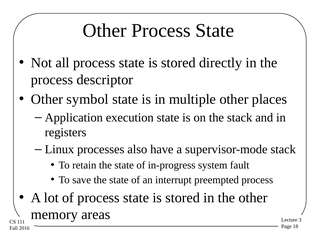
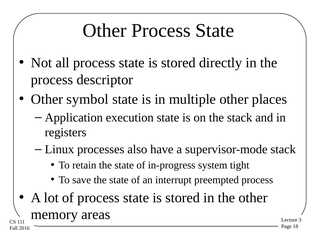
fault: fault -> tight (240, 166)
